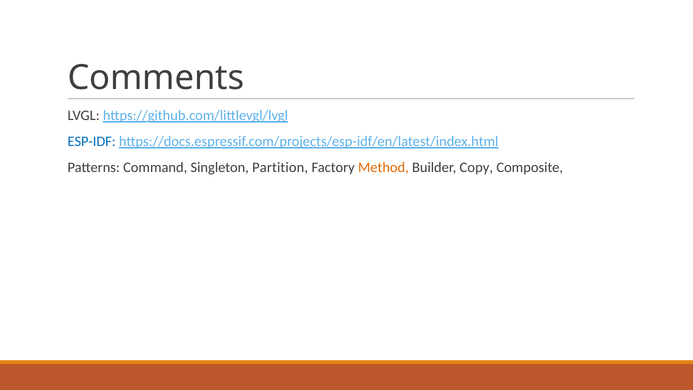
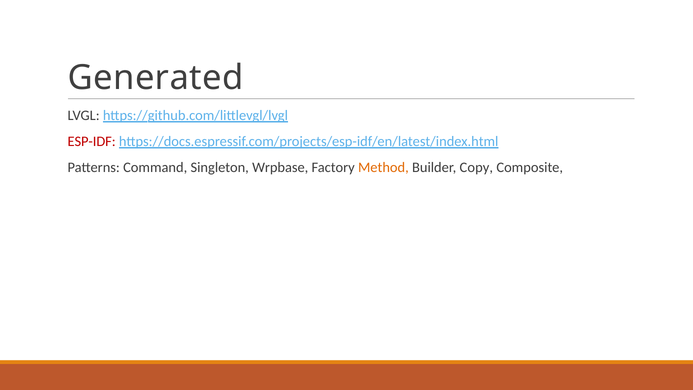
Comments: Comments -> Generated (156, 78)
ESP-IDF colour: blue -> red (92, 141)
Partition: Partition -> Wrpbase (280, 167)
